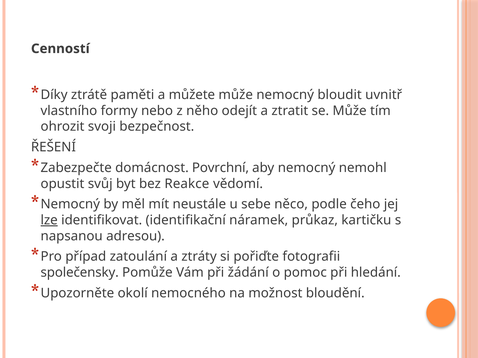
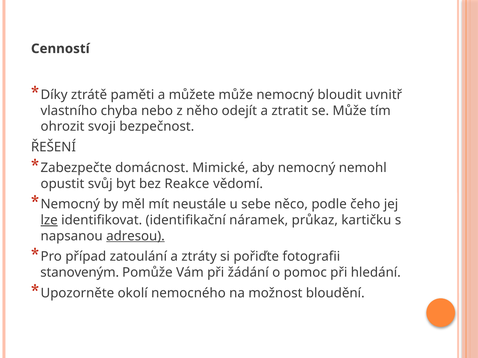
formy: formy -> chyba (119, 111)
Povrchní: Povrchní -> Mimické (220, 168)
adresou underline: none -> present (135, 236)
společensky: společensky -> stanoveným (80, 273)
